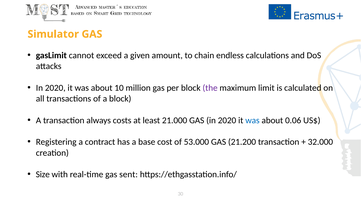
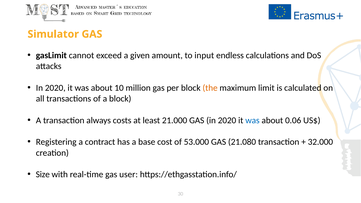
chain: chain -> input (204, 55)
the colour: purple -> orange (210, 88)
21.200: 21.200 -> 21.080 (242, 142)
sent: sent -> user (129, 175)
